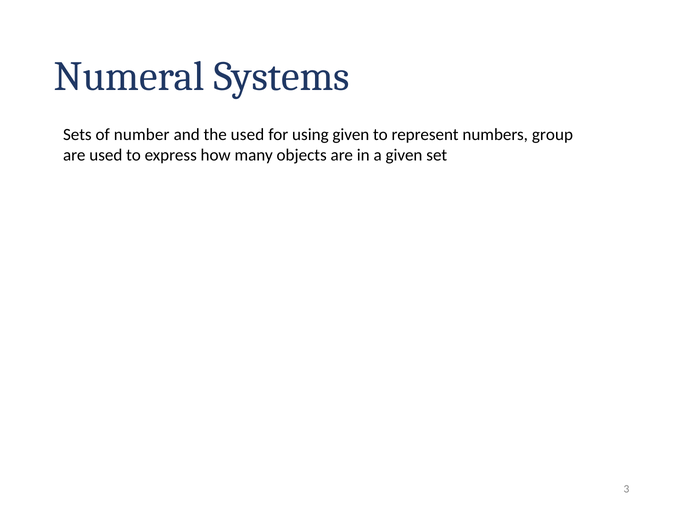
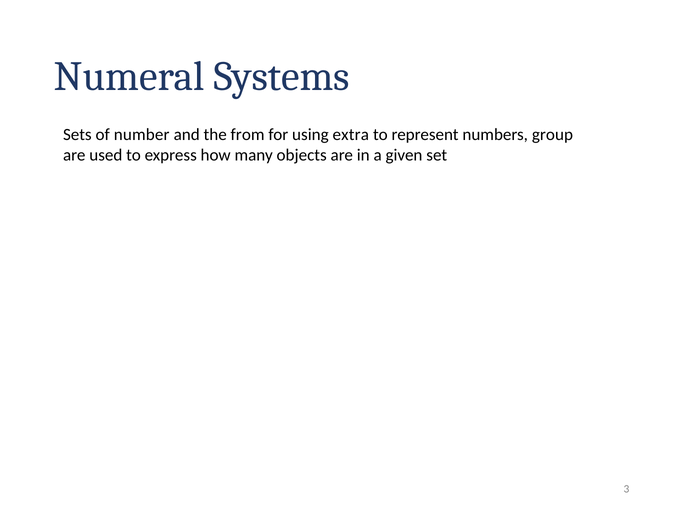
the used: used -> from (248, 135)
using given: given -> extra (351, 135)
